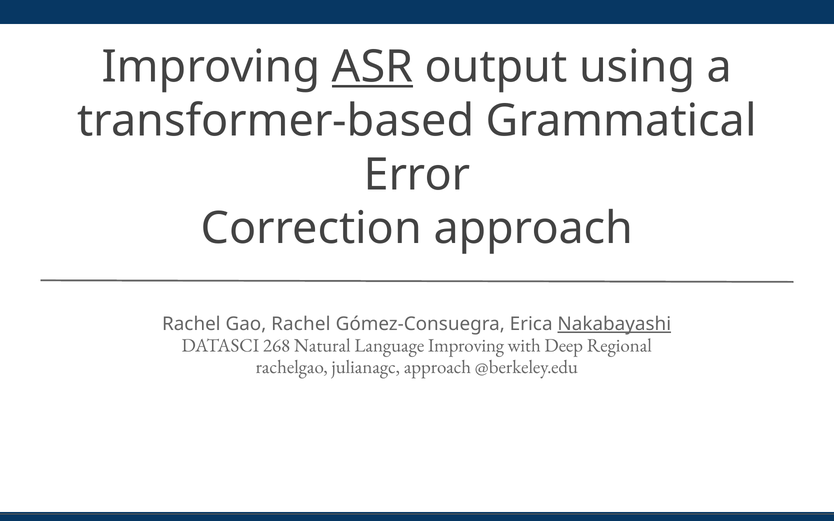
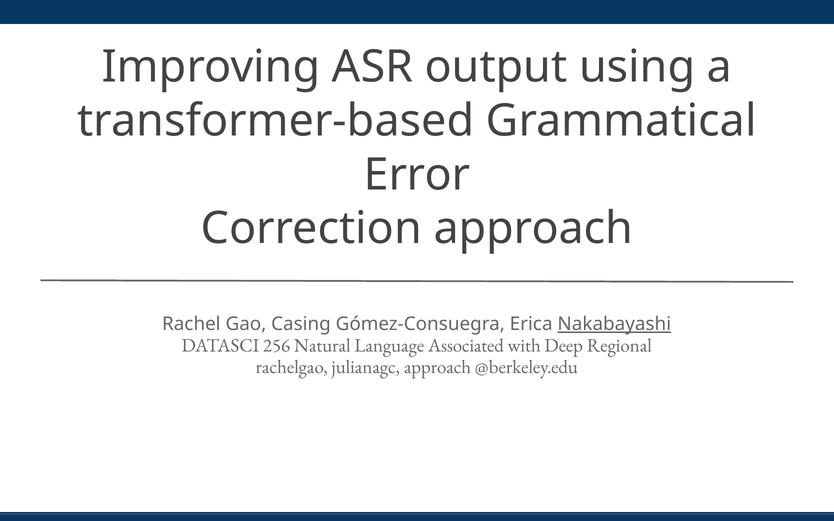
ASR underline: present -> none (372, 67)
Gao Rachel: Rachel -> Casing (301, 324)
268: 268 -> 256 (277, 346)
Language Improving: Improving -> Associated (466, 346)
